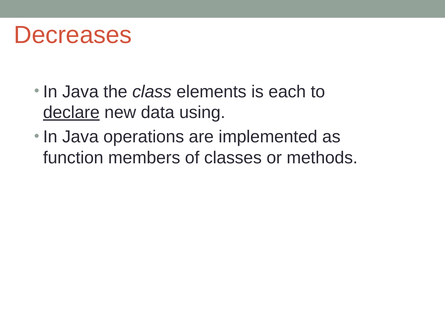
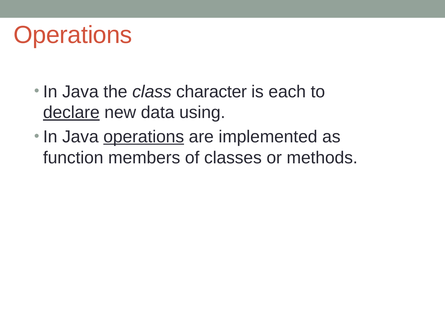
Decreases: Decreases -> Operations (73, 35)
elements: elements -> character (212, 92)
operations underline: none -> present (144, 137)
